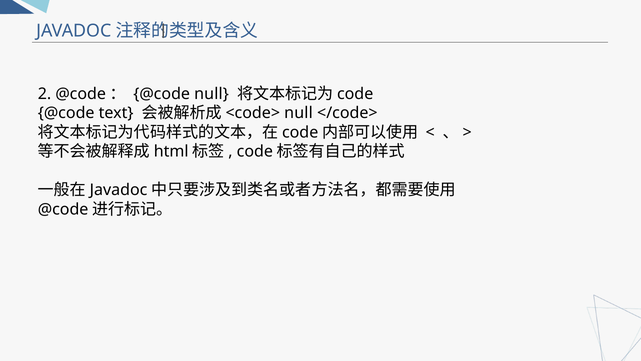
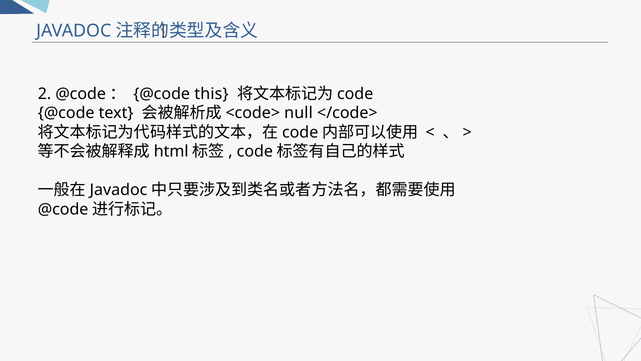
@code null: null -> this (212, 94)
